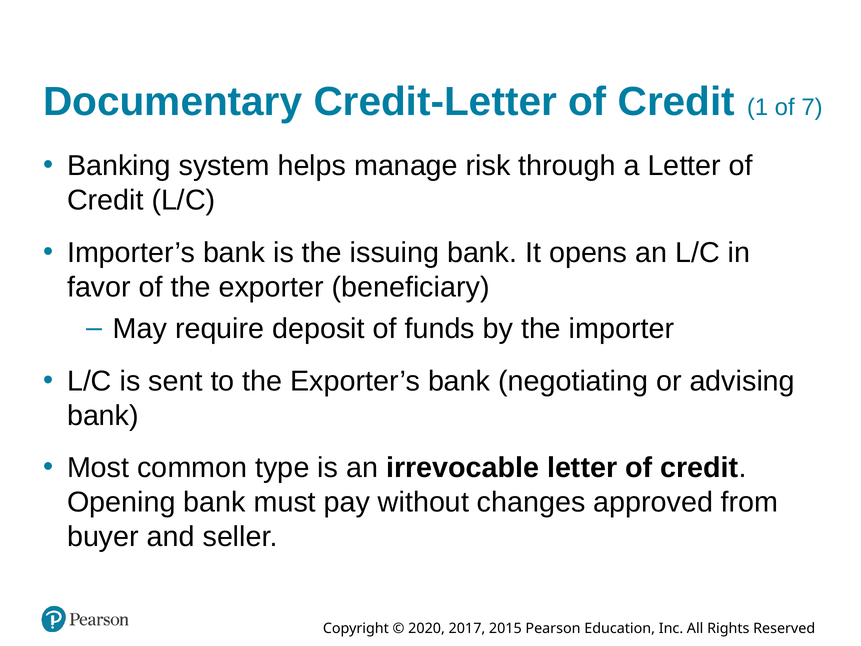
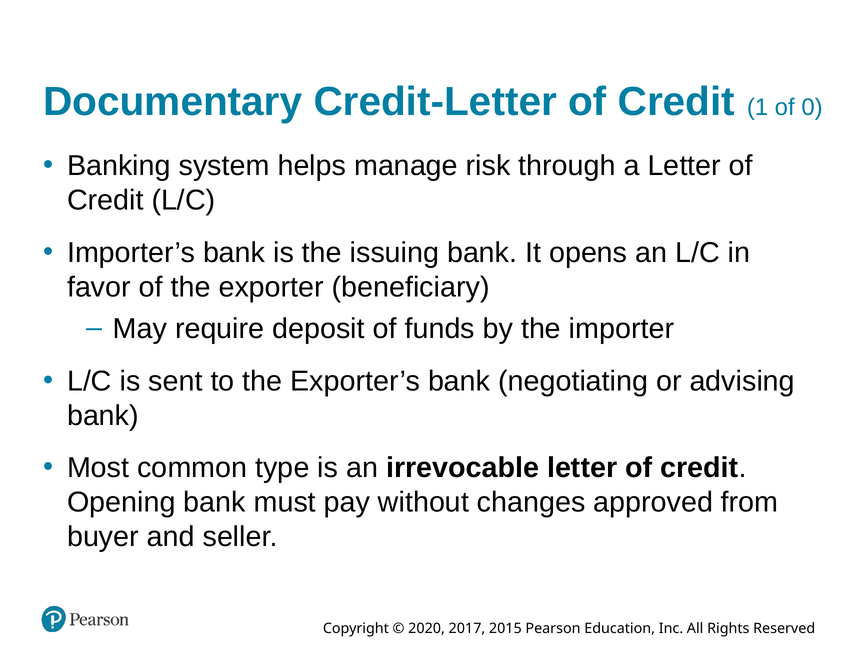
7: 7 -> 0 (812, 108)
